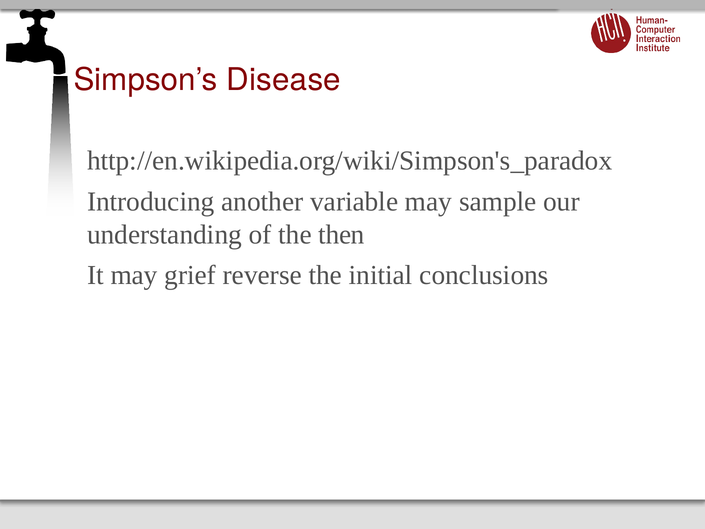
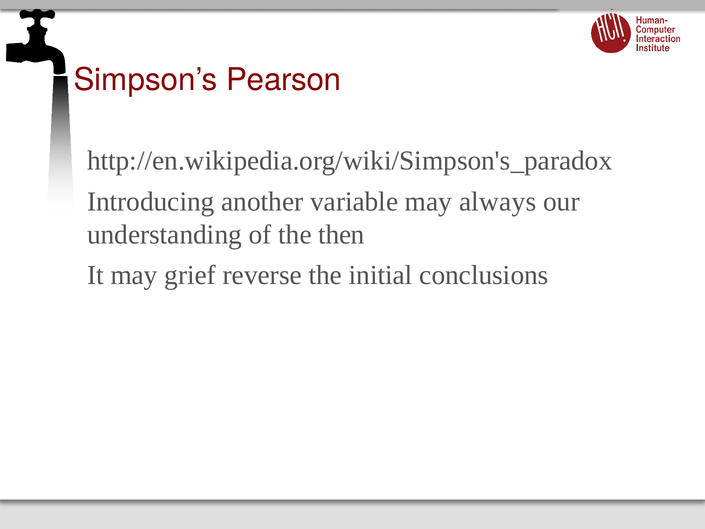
Disease: Disease -> Pearson (284, 80)
sample: sample -> always (498, 202)
